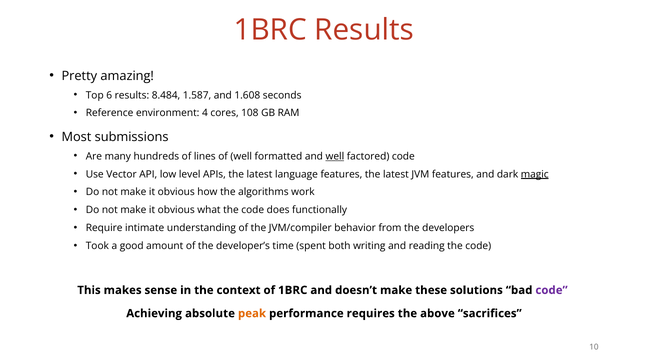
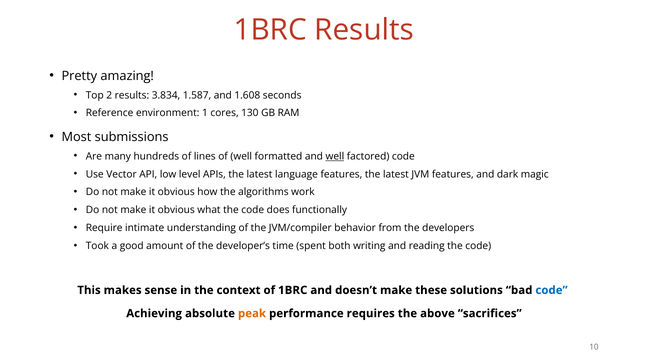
6: 6 -> 2 (109, 95)
8.484: 8.484 -> 3.834 (166, 95)
4: 4 -> 1 (205, 113)
108: 108 -> 130 (250, 113)
magic underline: present -> none (535, 174)
code colour: purple -> blue (552, 291)
